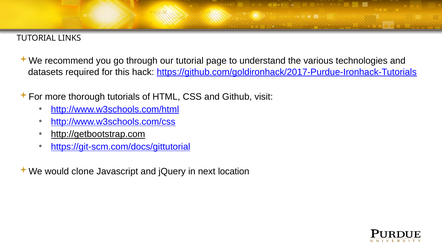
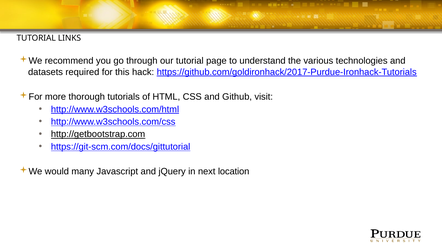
clone: clone -> many (83, 171)
